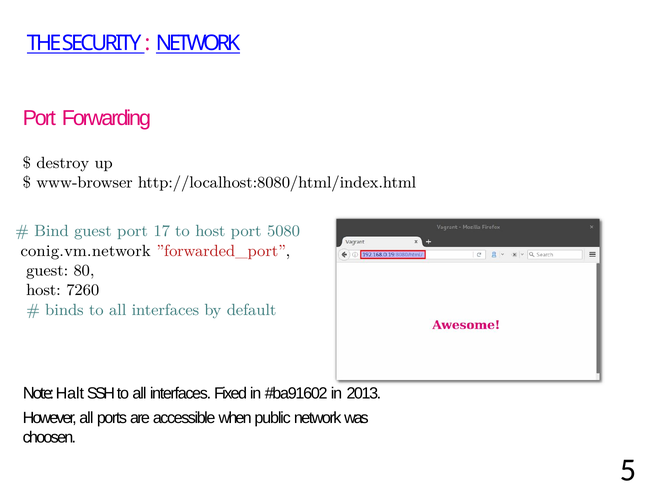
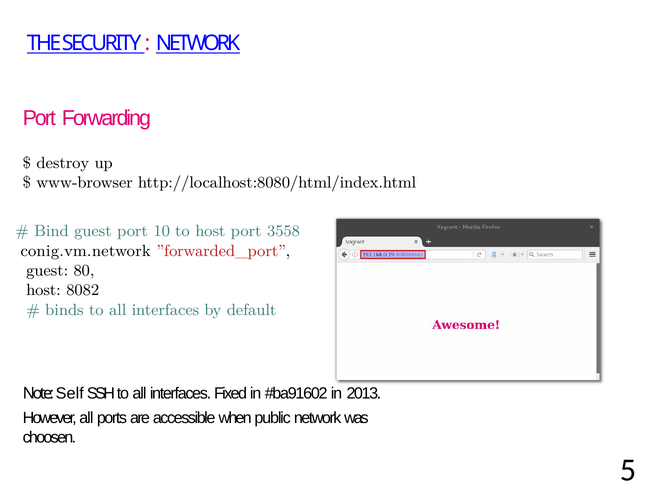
17: 17 -> 10 (162, 231)
5080: 5080 -> 3558 (284, 231)
7260: 7260 -> 8082 (83, 290)
Halt: Halt -> Self (70, 393)
